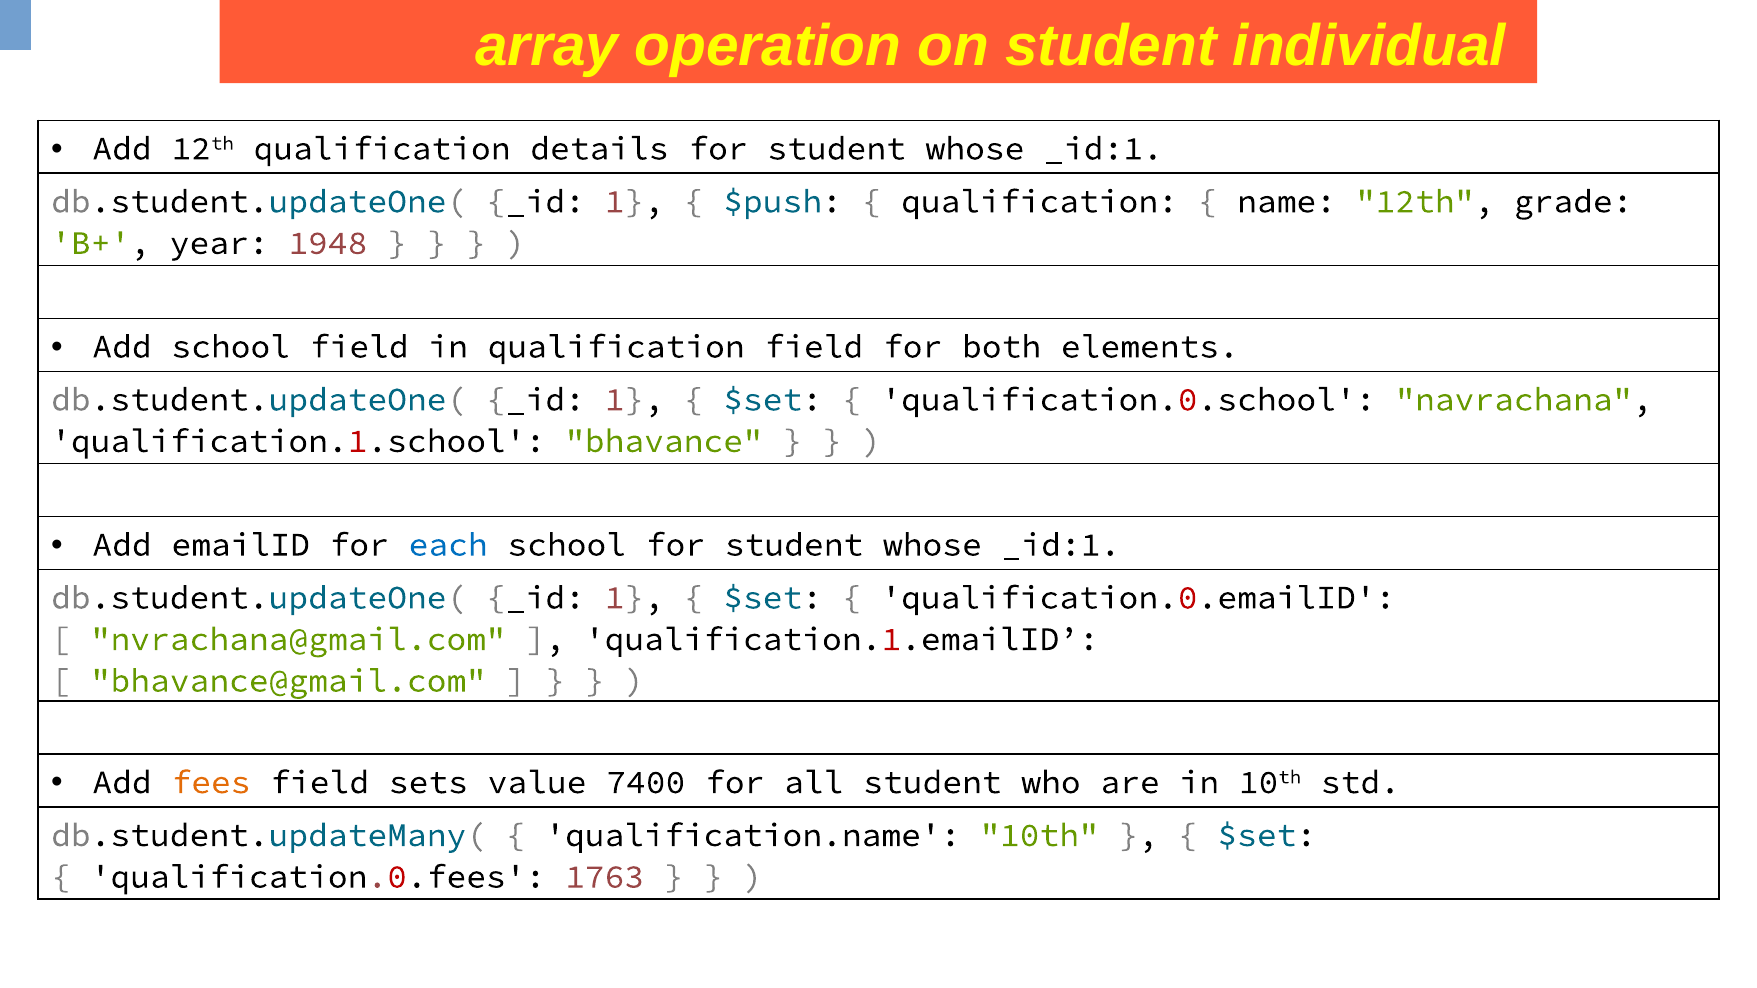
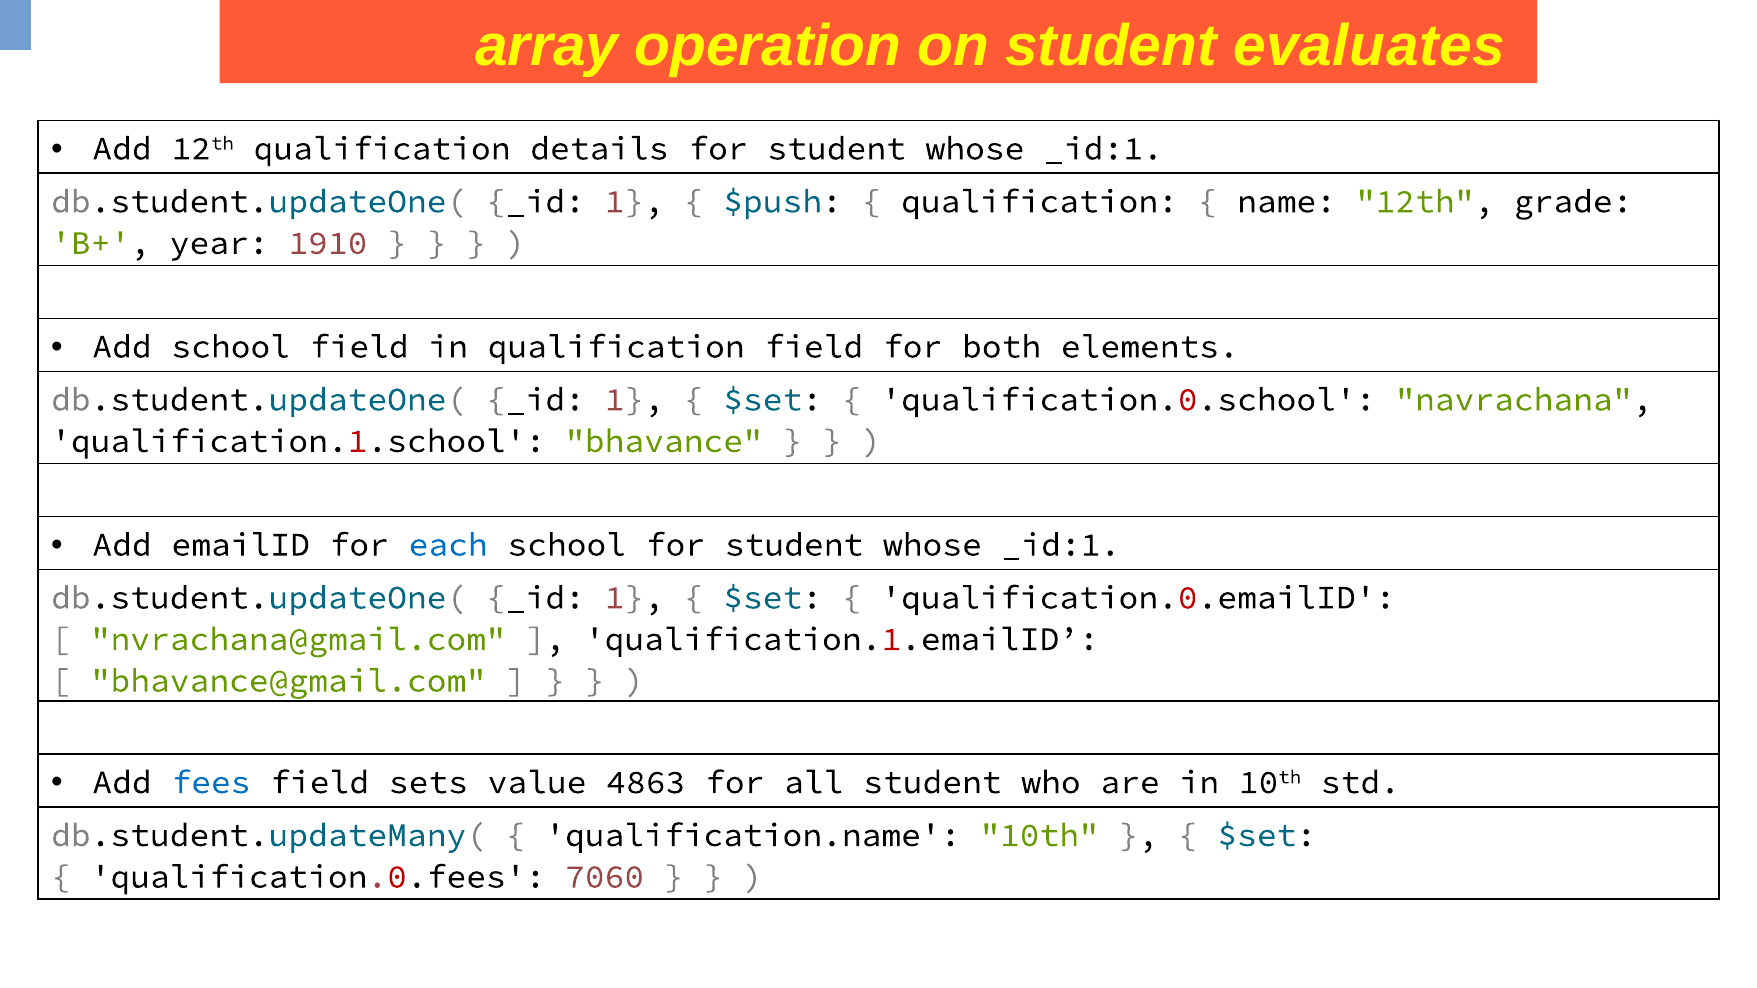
individual: individual -> evaluates (1369, 46)
1948: 1948 -> 1910 (328, 243)
fees colour: orange -> blue (211, 783)
7400: 7400 -> 4863 (646, 783)
1763: 1763 -> 7060 (605, 877)
